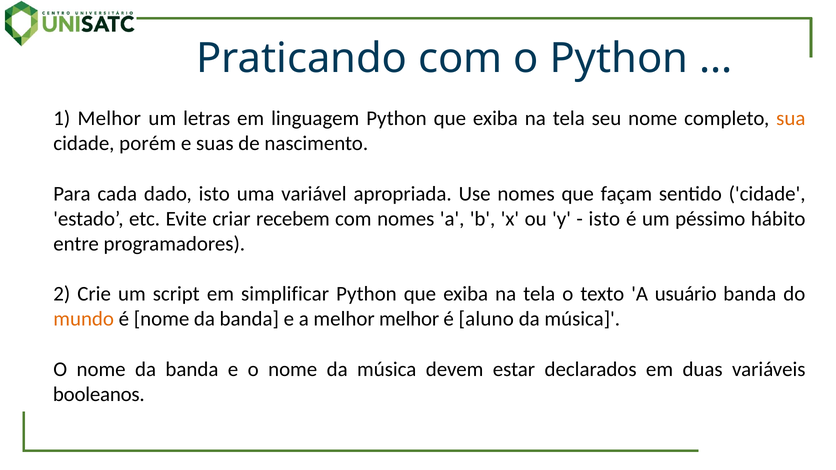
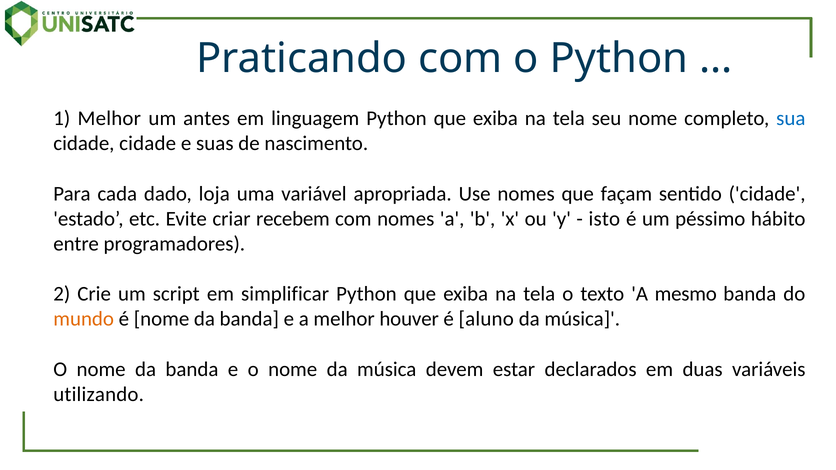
letras: letras -> antes (207, 119)
sua colour: orange -> blue (791, 119)
cidade porém: porém -> cidade (148, 144)
dado isto: isto -> loja (214, 194)
usuário: usuário -> mesmo (686, 294)
melhor melhor: melhor -> houver (409, 319)
booleanos: booleanos -> utilizando (99, 394)
